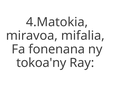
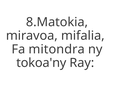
4.Matokia: 4.Matokia -> 8.Matokia (57, 22)
fonenana: fonenana -> mitondra (57, 50)
